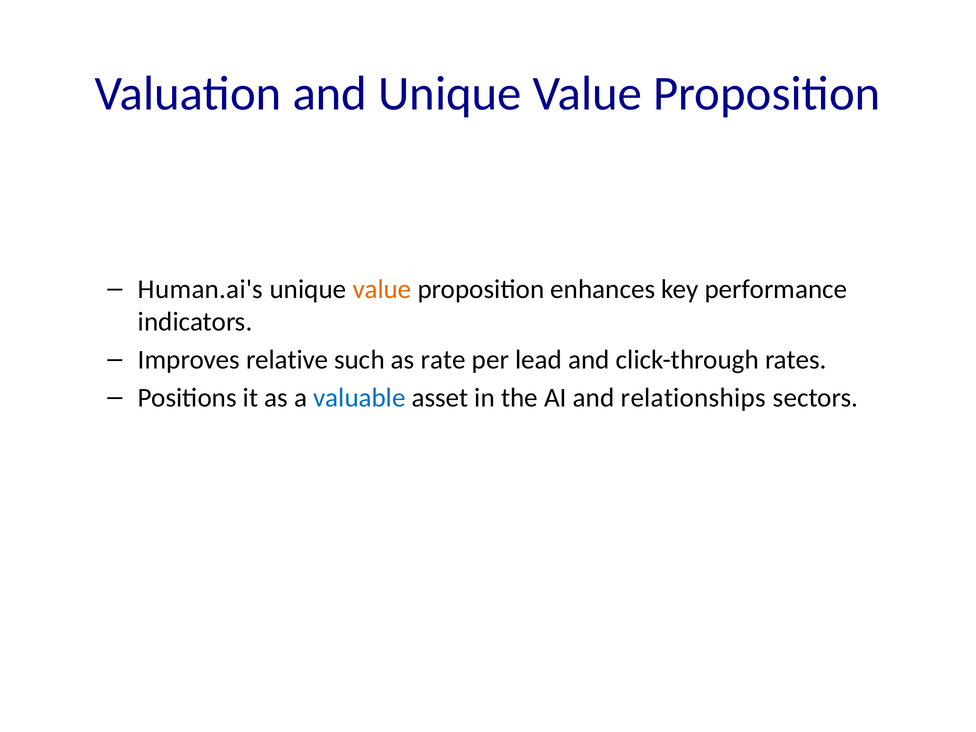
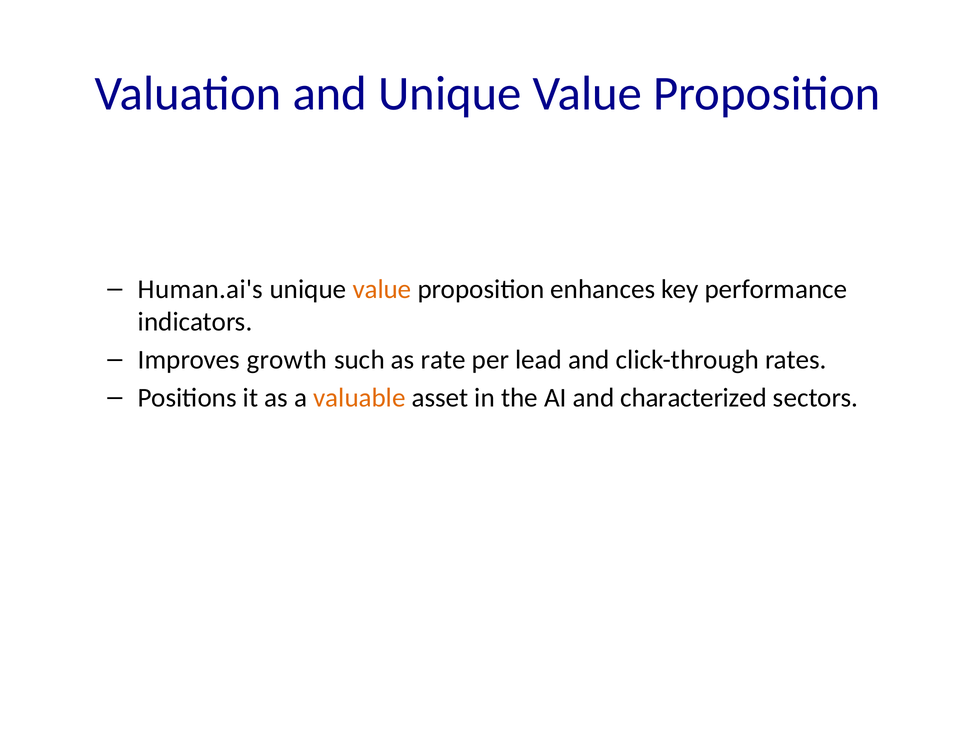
relative: relative -> growth (287, 360)
valuable colour: blue -> orange (359, 398)
relationships: relationships -> characterized (694, 398)
